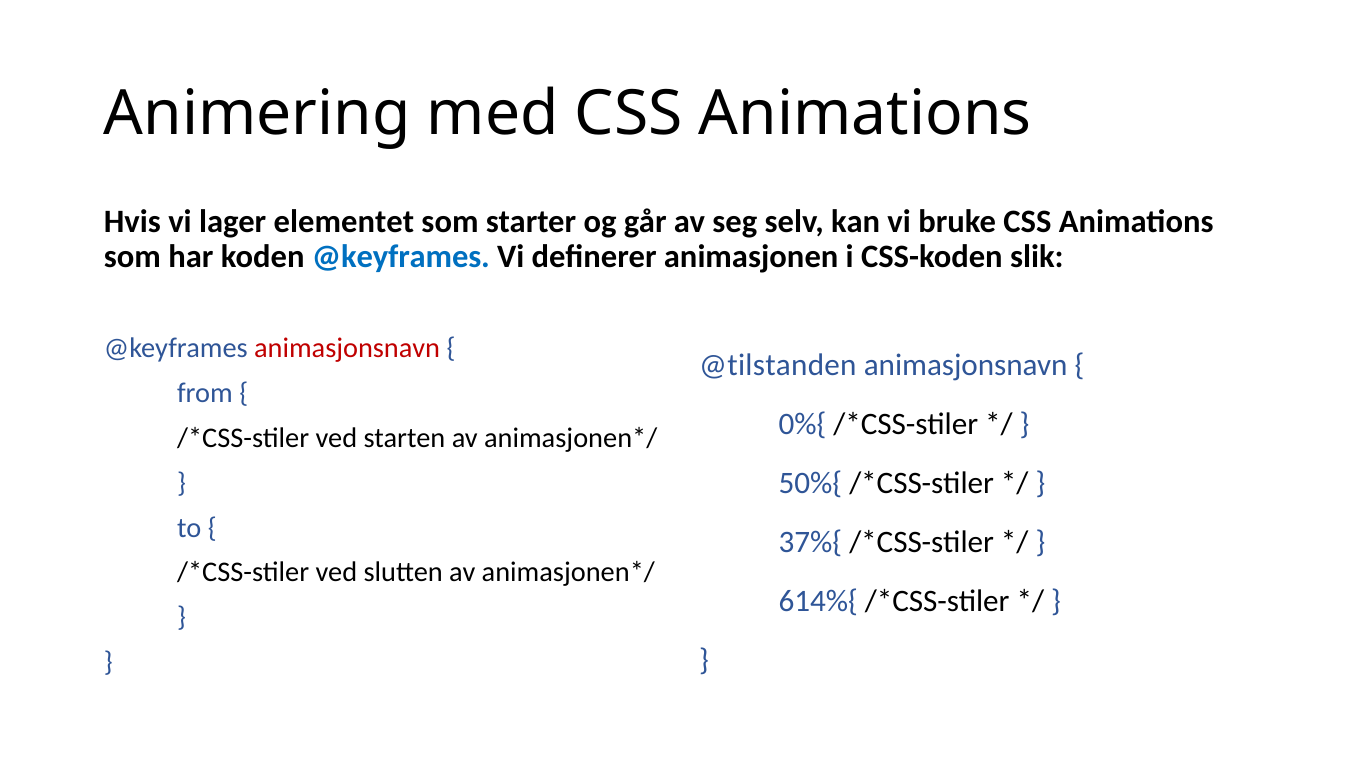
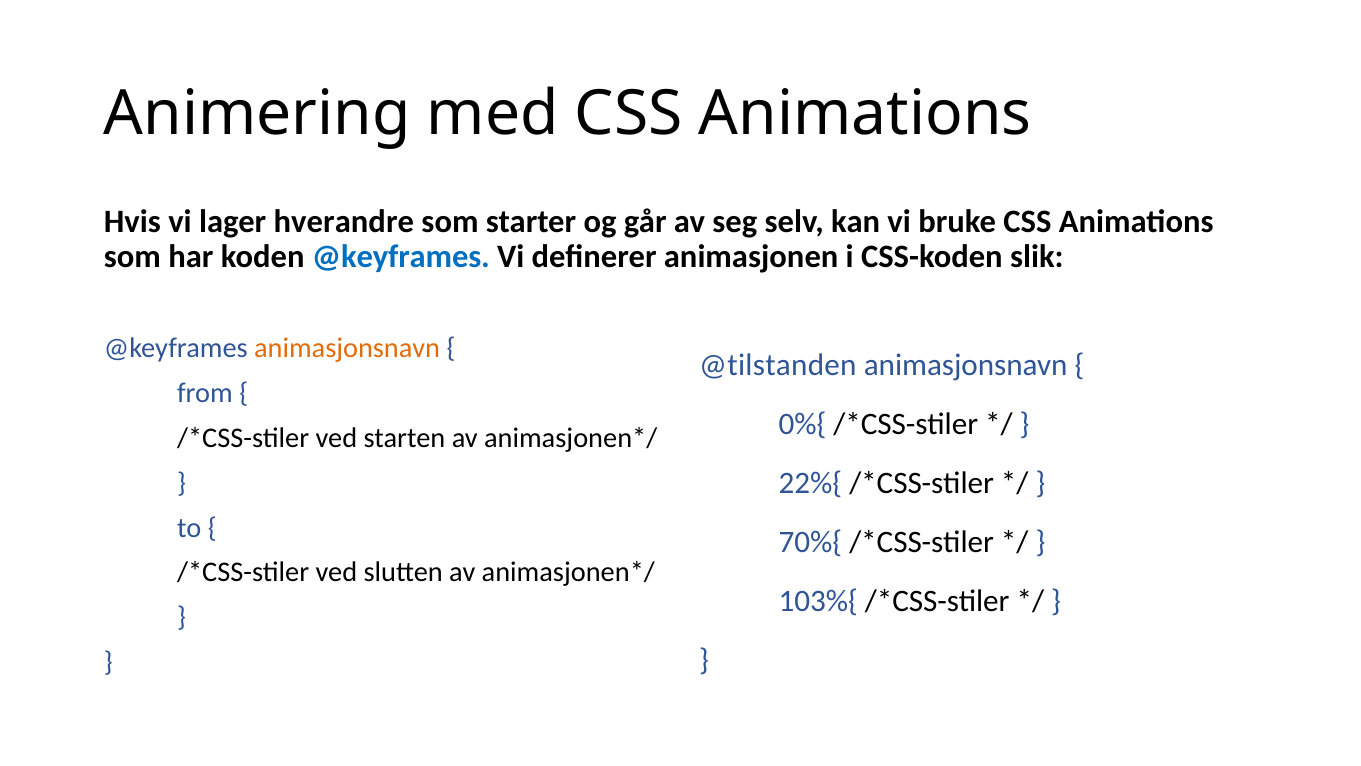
elementet: elementet -> hverandre (344, 222)
animasjonsnavn colour: red -> orange (347, 348)
50%{: 50%{ -> 22%{ (810, 483)
37%{: 37%{ -> 70%{ (810, 542)
614%{: 614%{ -> 103%{ (818, 601)
